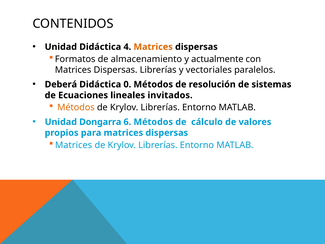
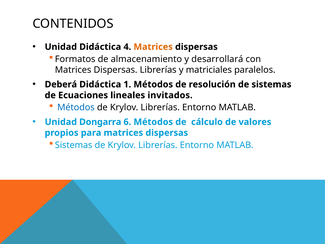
actualmente: actualmente -> desarrollará (217, 59)
vectoriales: vectoriales -> matriciales (209, 70)
0: 0 -> 1 (127, 84)
Métodos colour: orange -> blue (76, 107)
Matrices: Matrices -> Sistemas (74, 145)
